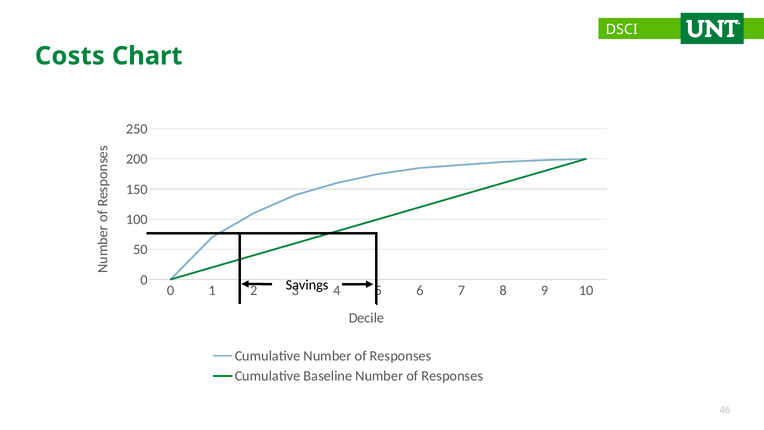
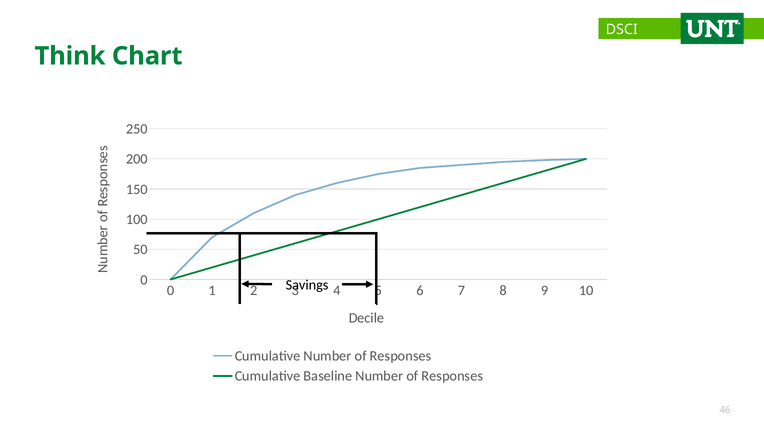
Costs: Costs -> Think (70, 56)
